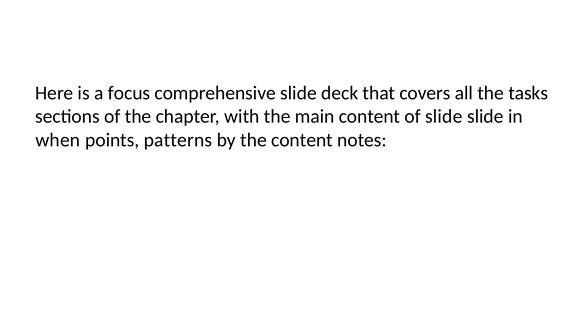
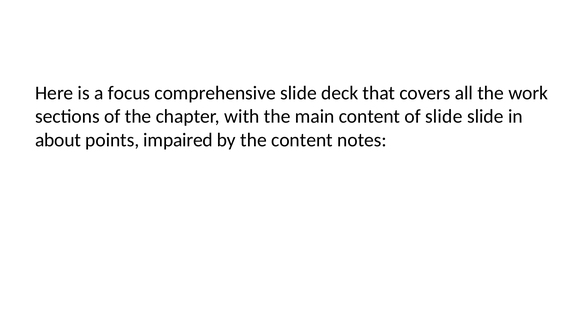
tasks: tasks -> work (528, 93)
when: when -> about (58, 140)
patterns: patterns -> impaired (178, 140)
